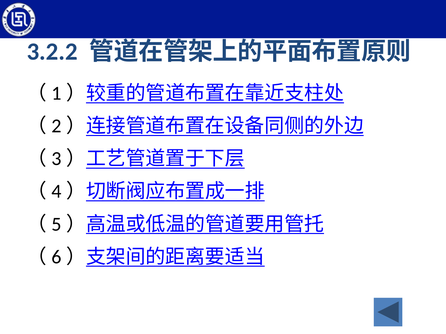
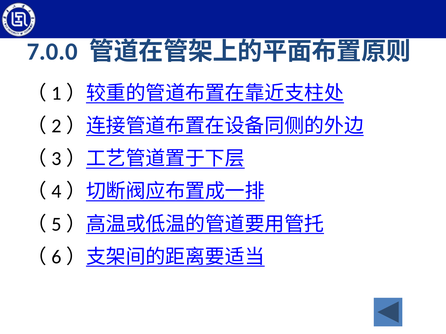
3.2.2: 3.2.2 -> 7.0.0 (52, 52)
